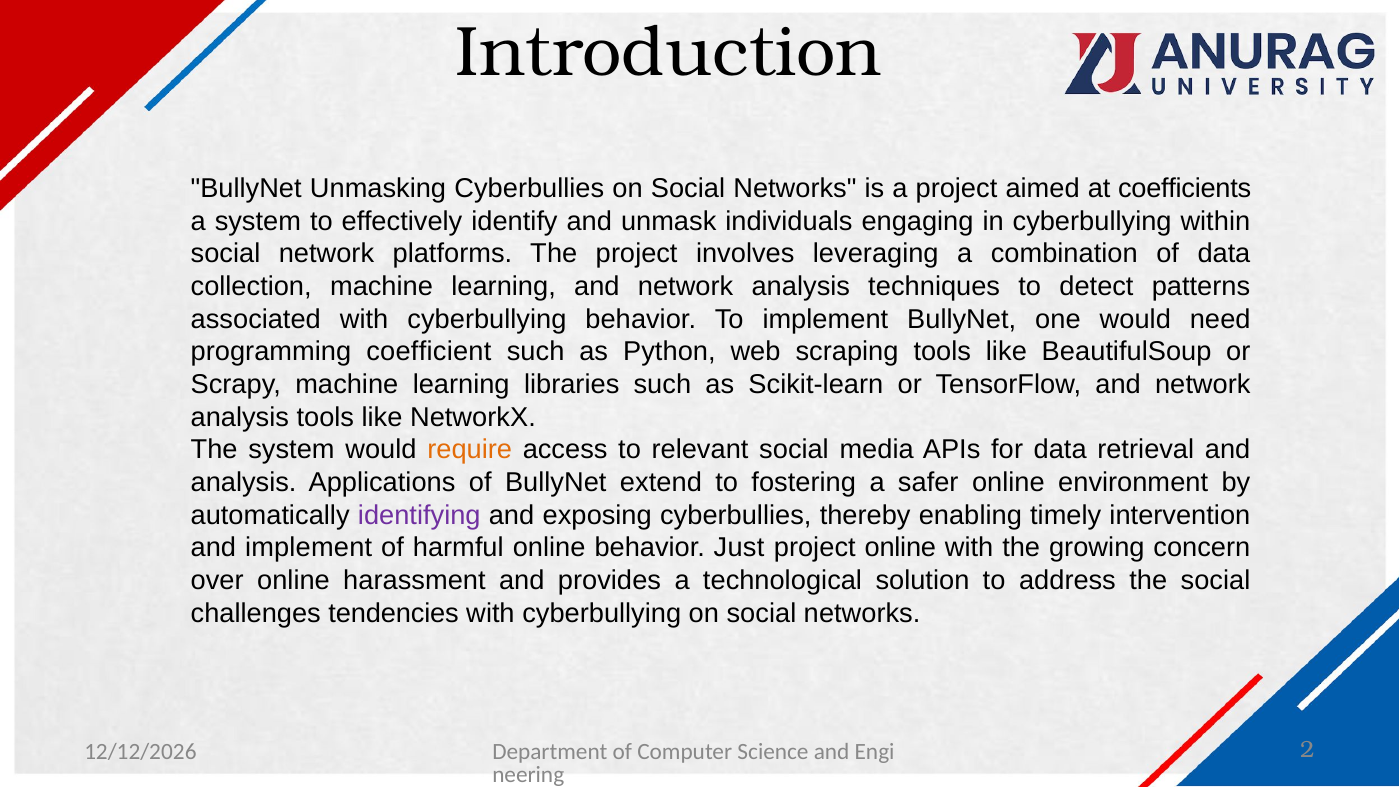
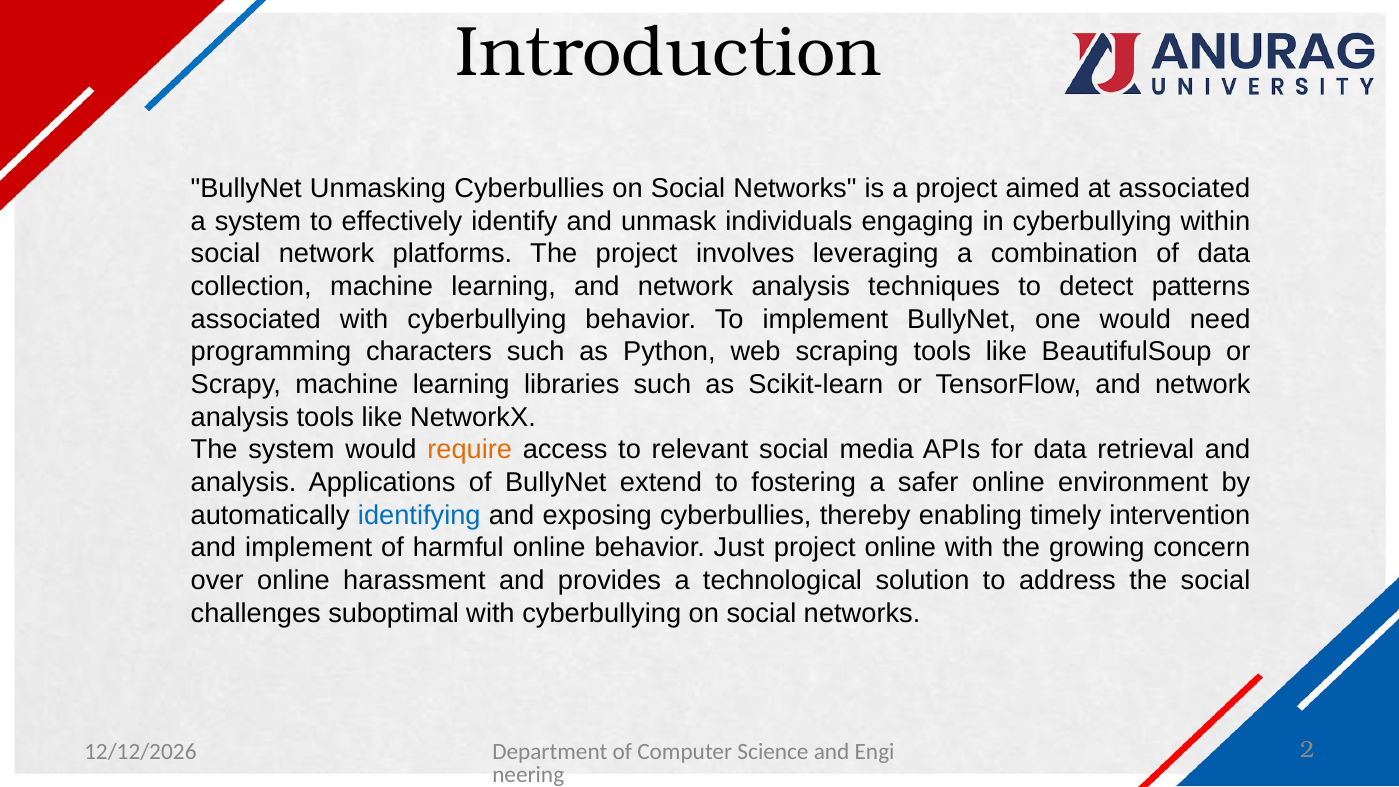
at coefficients: coefficients -> associated (1184, 189)
coefficient: coefficient -> characters (429, 352)
identifying colour: purple -> blue (419, 515)
tendencies: tendencies -> suboptimal (394, 613)
